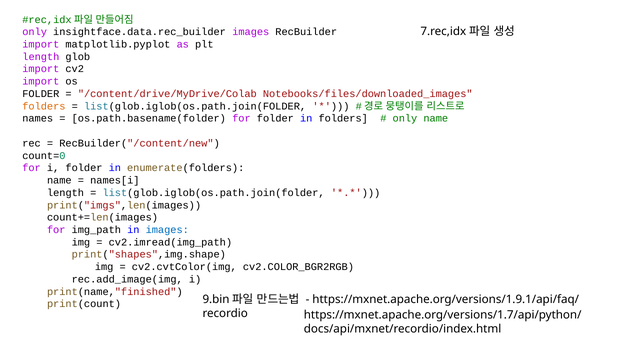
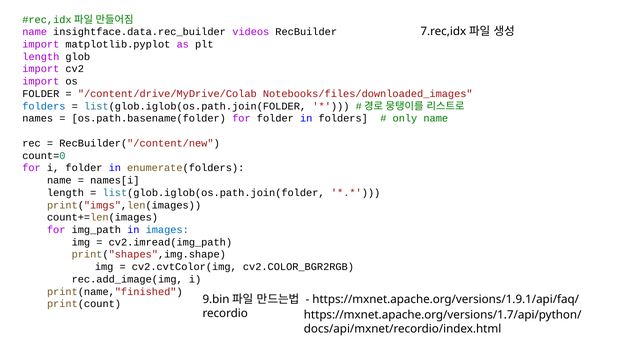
only: only -> name (35, 32)
insightface.data.rec_builder images: images -> videos (251, 32)
folders colour: orange -> blue (44, 106)
